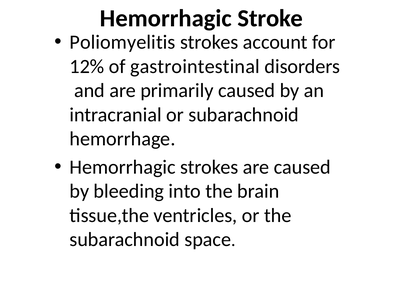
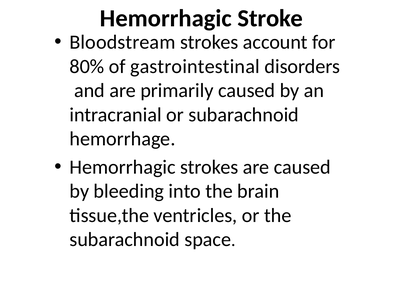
Poliomyelitis: Poliomyelitis -> Bloodstream (123, 42)
12%: 12% -> 80% (87, 67)
